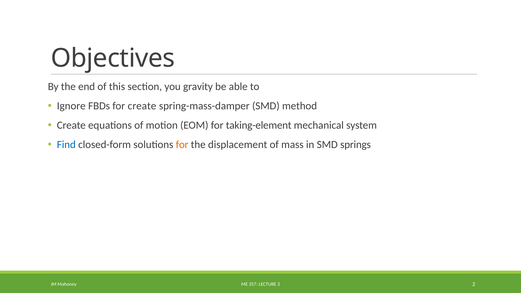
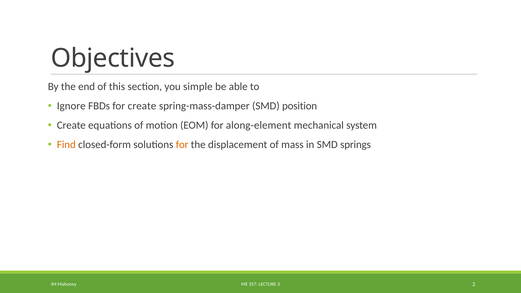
gravity: gravity -> simple (198, 87)
method: method -> position (300, 106)
taking-element: taking-element -> along-element (259, 125)
Find colour: blue -> orange (66, 145)
